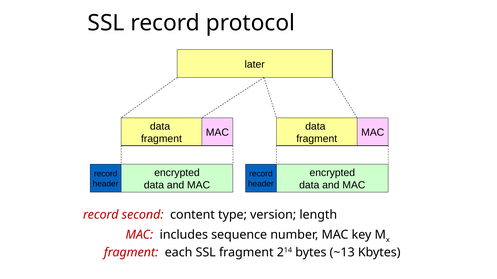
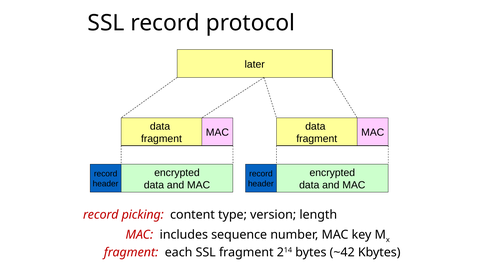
second: second -> picking (143, 215)
~13: ~13 -> ~42 (342, 253)
